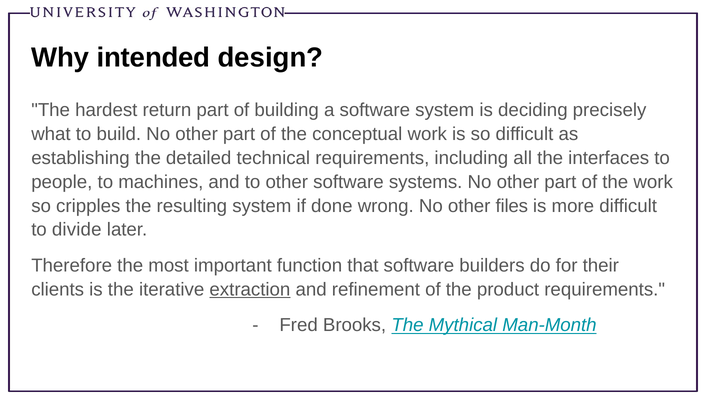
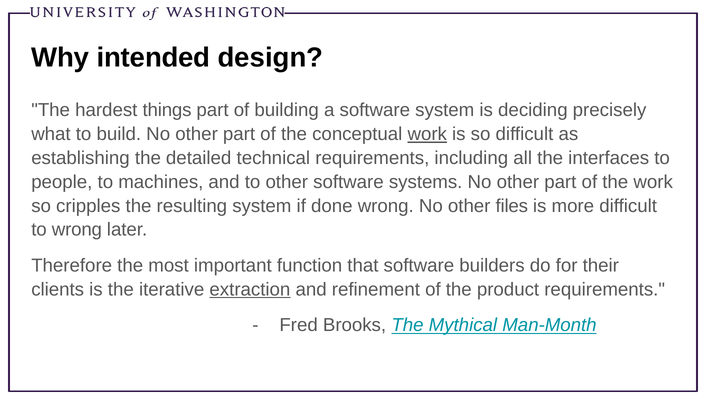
return: return -> things (167, 110)
work underline: none -> present (427, 134)
to divide: divide -> wrong (77, 230)
